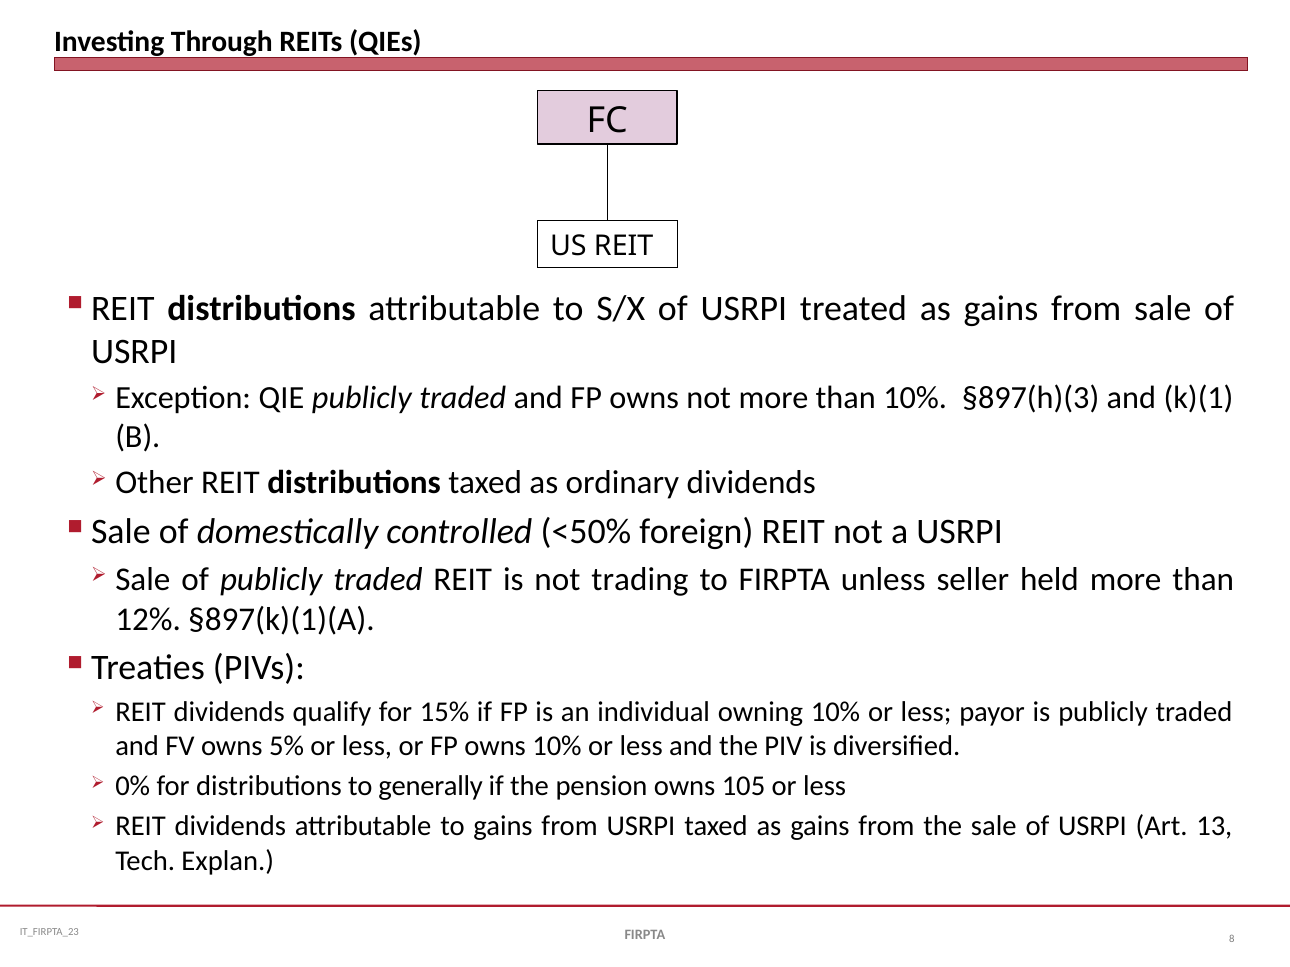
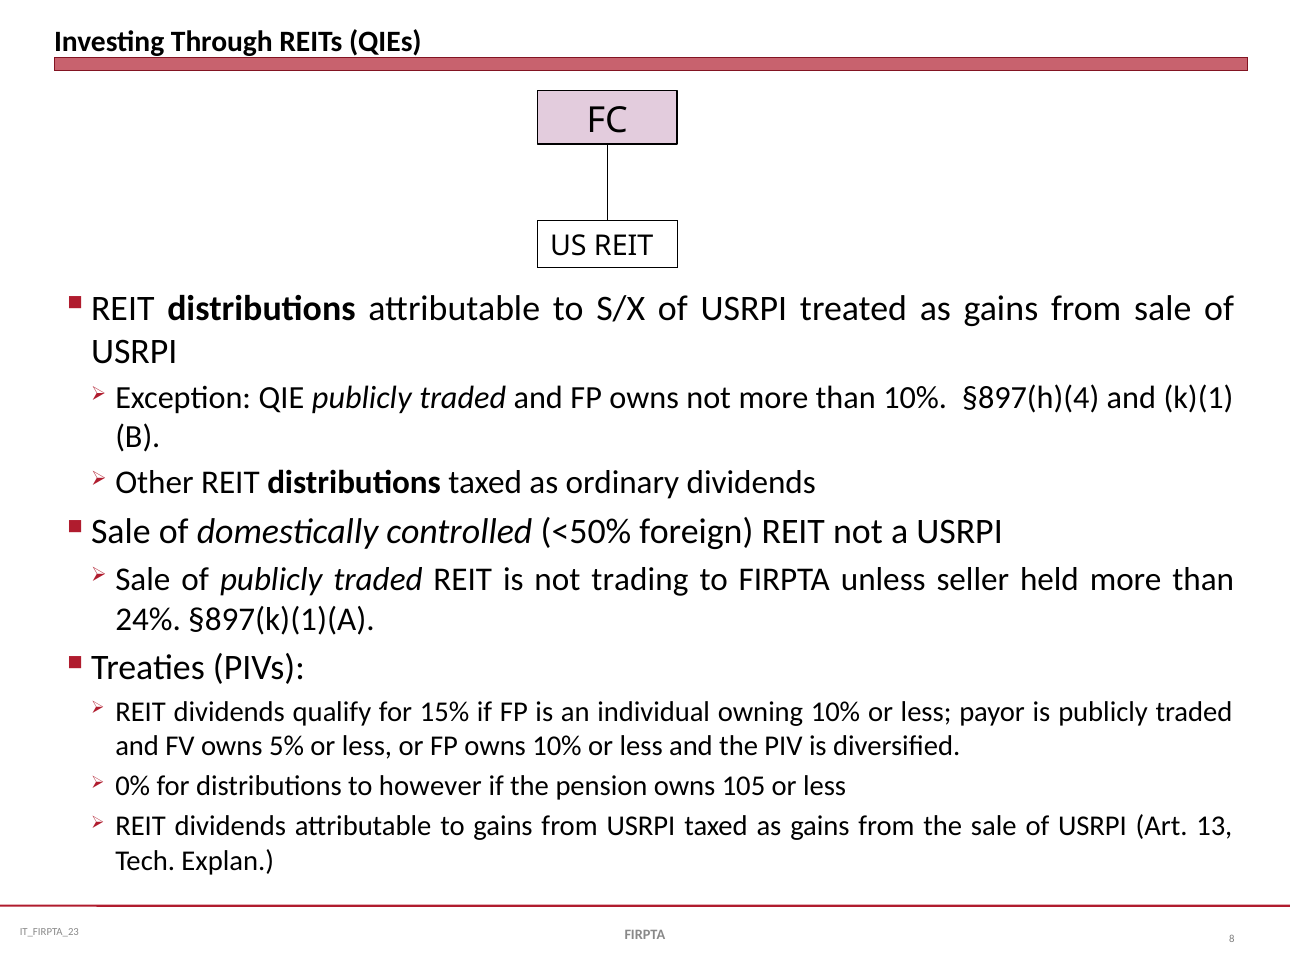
§897(h)(3: §897(h)(3 -> §897(h)(4 (1031, 398)
12%: 12% -> 24% (148, 620)
generally: generally -> however (430, 787)
